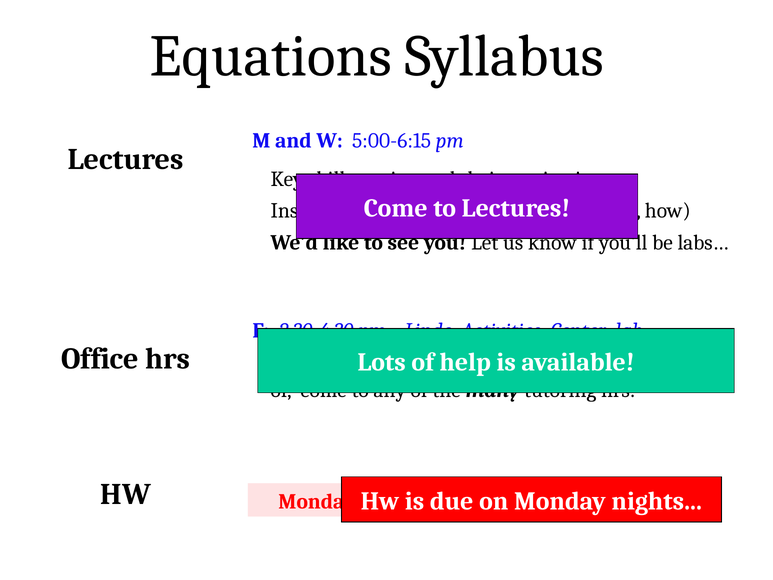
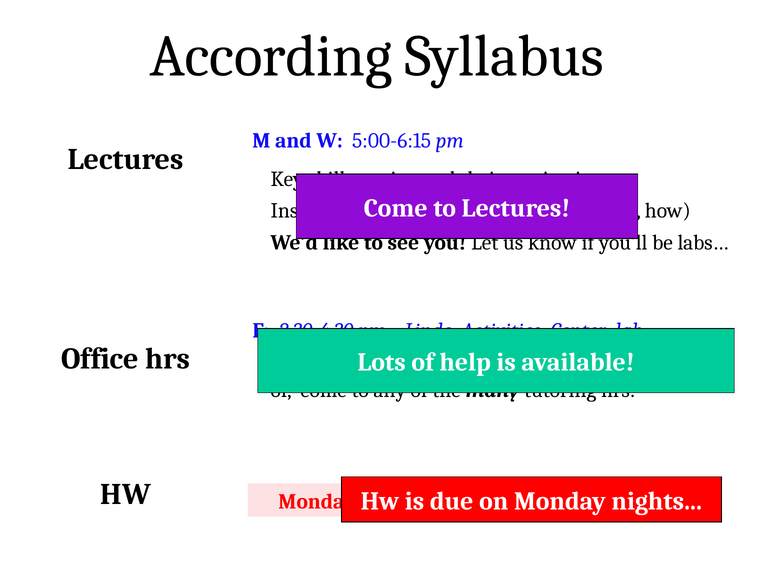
Equations: Equations -> According (271, 56)
